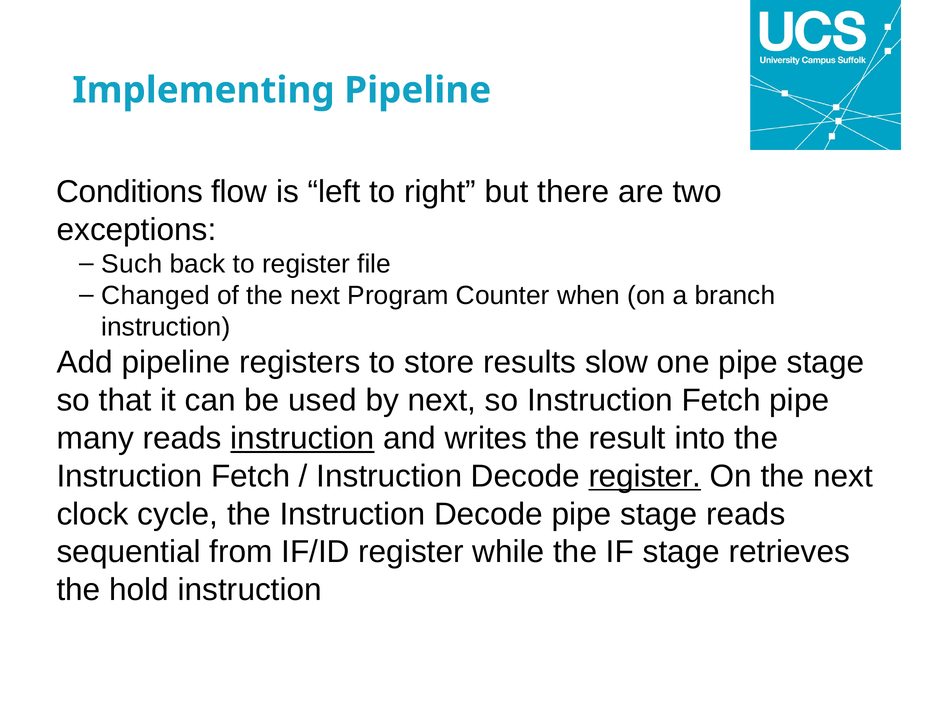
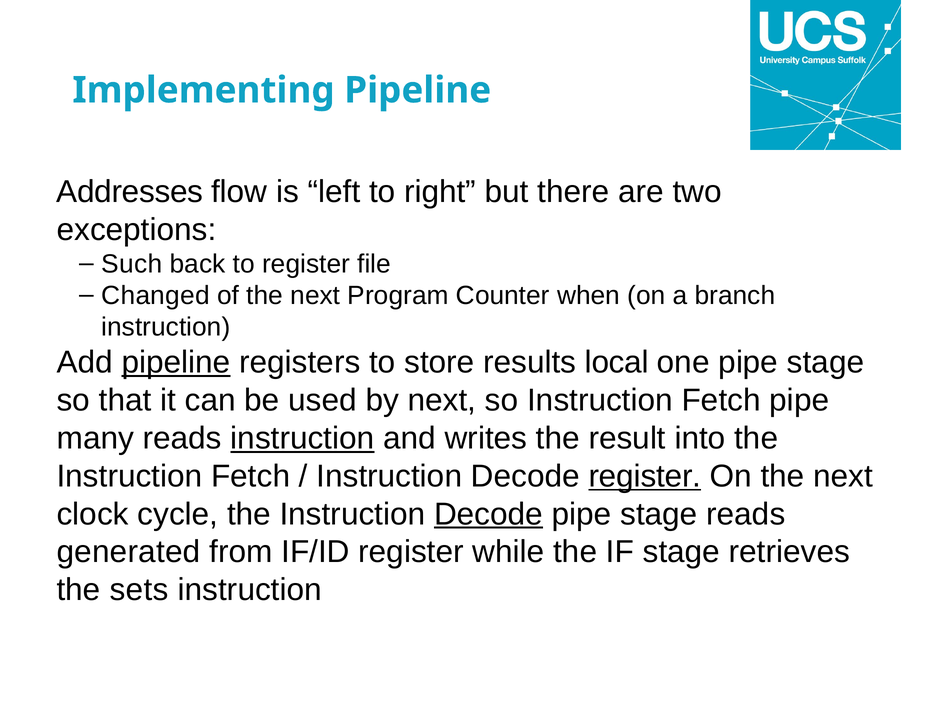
Conditions: Conditions -> Addresses (130, 192)
pipeline underline: none -> present (176, 362)
slow: slow -> local (617, 362)
Decode underline: none -> present (488, 514)
sequential: sequential -> generated (129, 552)
hold: hold -> sets (139, 590)
